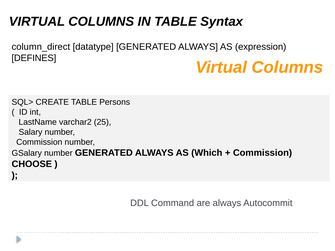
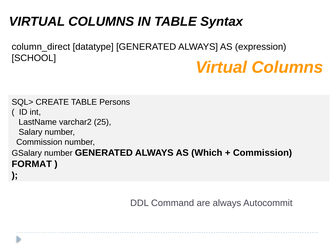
DEFINES: DEFINES -> SCHOOL (34, 58)
CHOOSE: CHOOSE -> FORMAT (32, 164)
